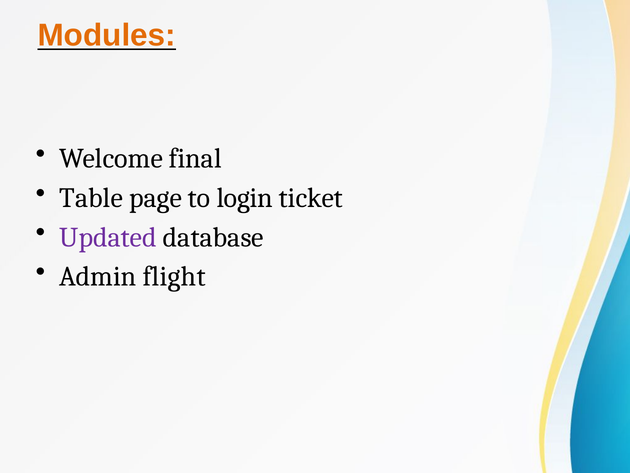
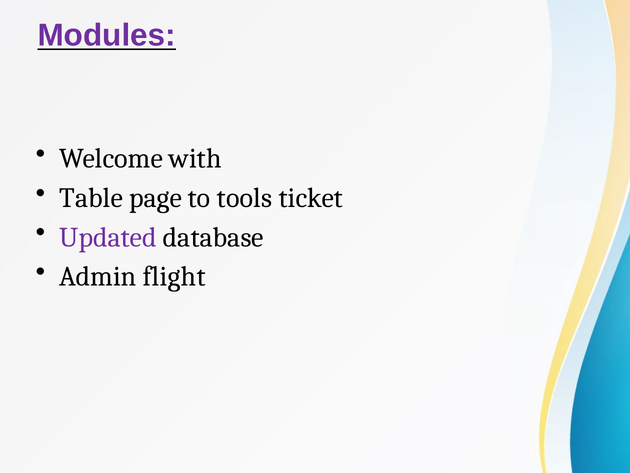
Modules colour: orange -> purple (107, 35)
final: final -> with (195, 159)
login: login -> tools (244, 198)
